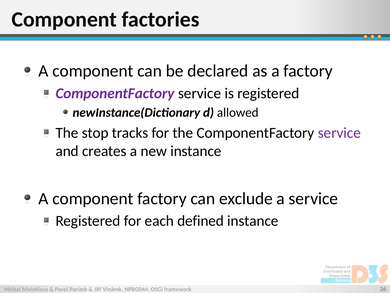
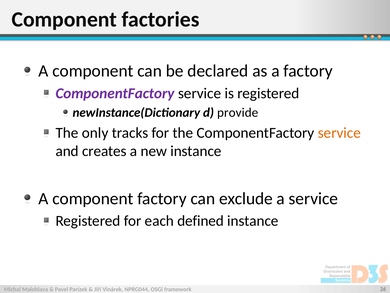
allowed: allowed -> provide (238, 112)
stop: stop -> only (95, 133)
service colour: purple -> orange (339, 133)
